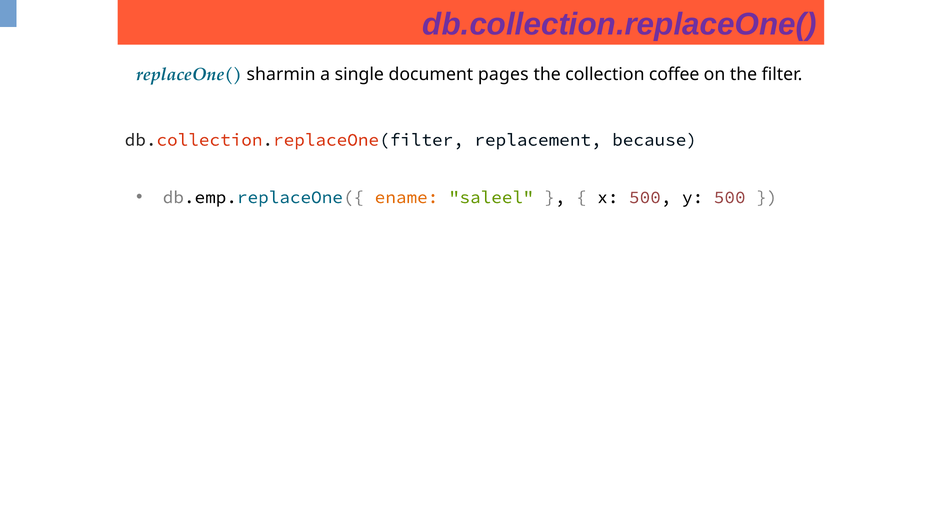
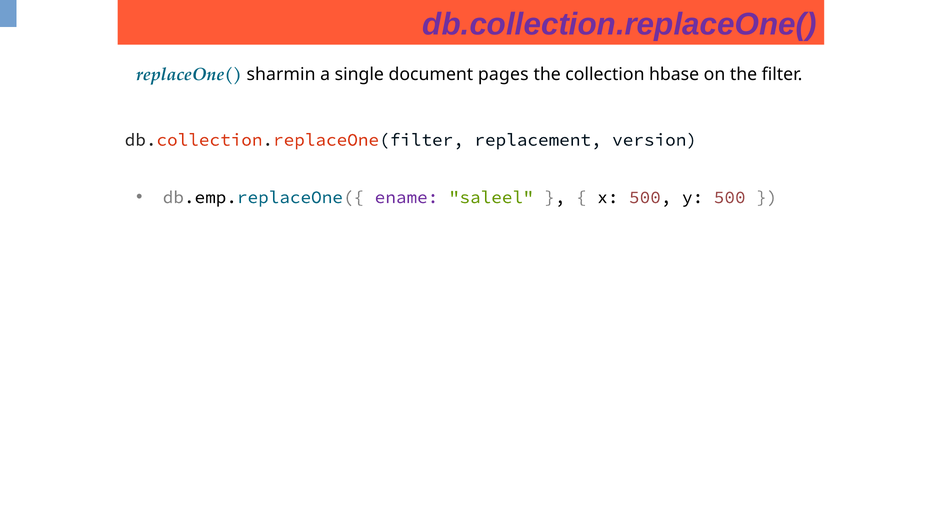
coffee: coffee -> hbase (674, 74)
because: because -> version (655, 140)
ename colour: orange -> purple (406, 197)
